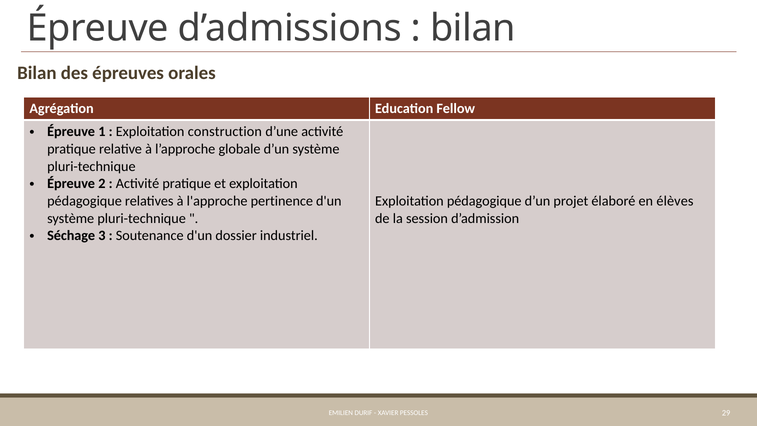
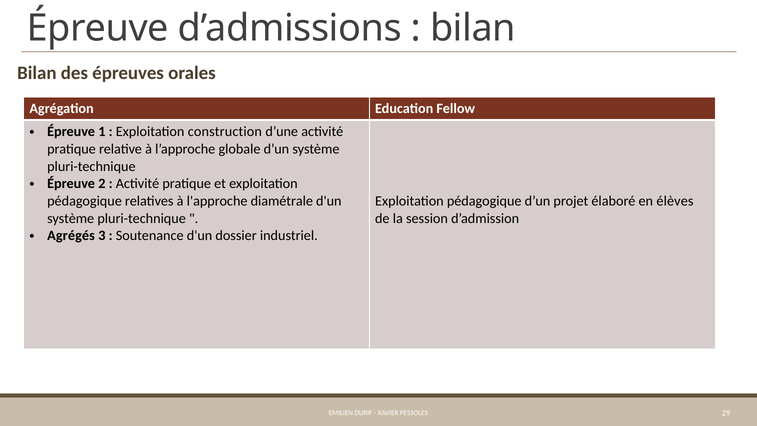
pertinence: pertinence -> diamétrale (282, 201)
Séchage: Séchage -> Agrégés (71, 236)
